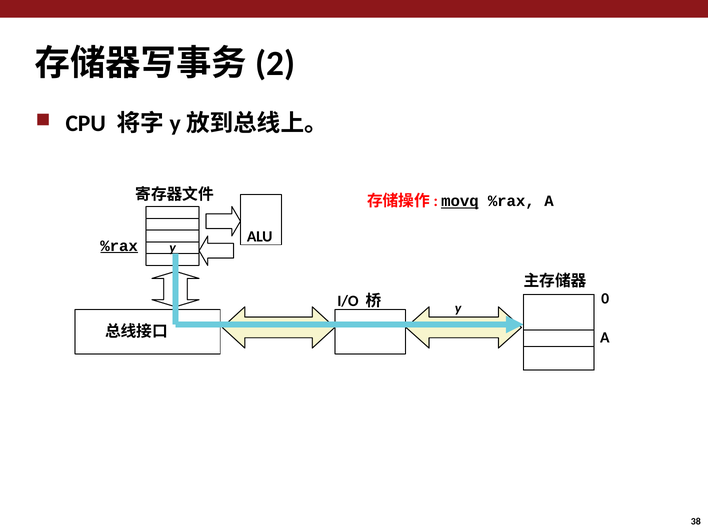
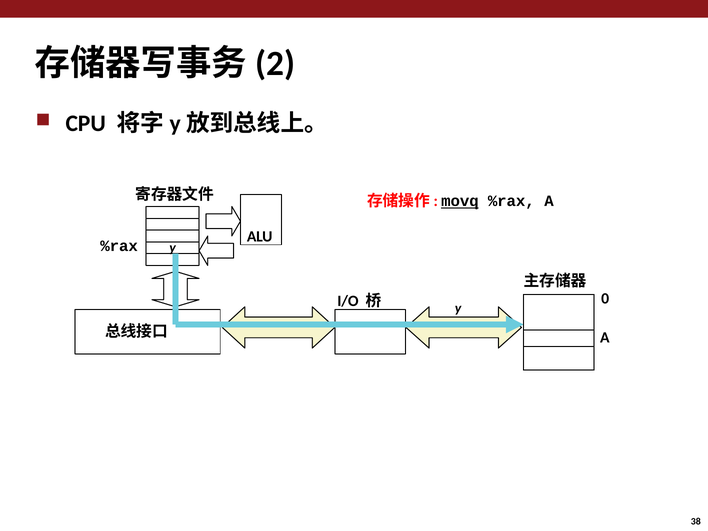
%rax underline: present -> none (119, 246)
